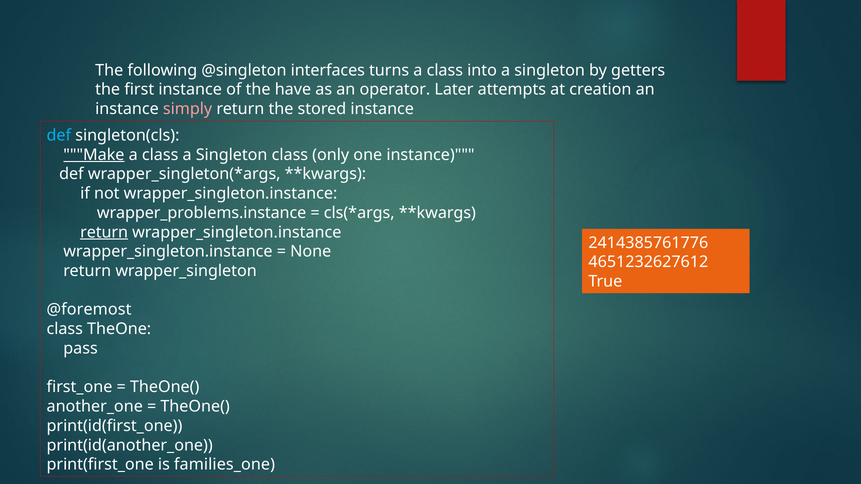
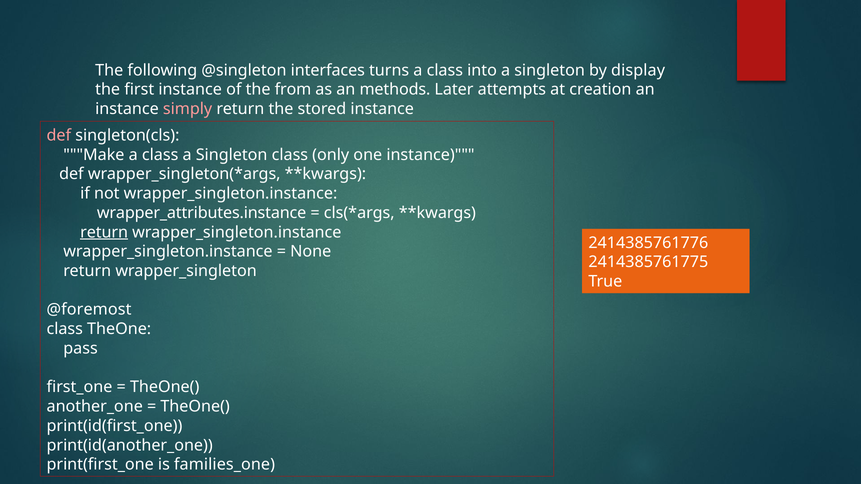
getters: getters -> display (638, 70)
have: have -> from (293, 90)
operator: operator -> methods (395, 90)
def colour: light blue -> pink (59, 136)
Make underline: present -> none (94, 155)
wrapper_problems.instance: wrapper_problems.instance -> wrapper_attributes.instance (202, 213)
4651232627612: 4651232627612 -> 2414385761775 (648, 262)
